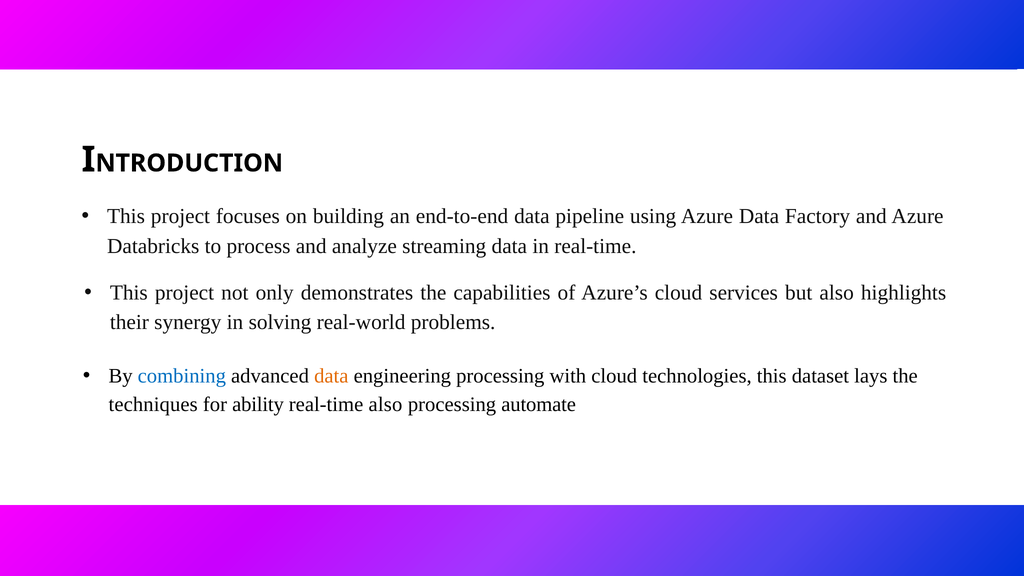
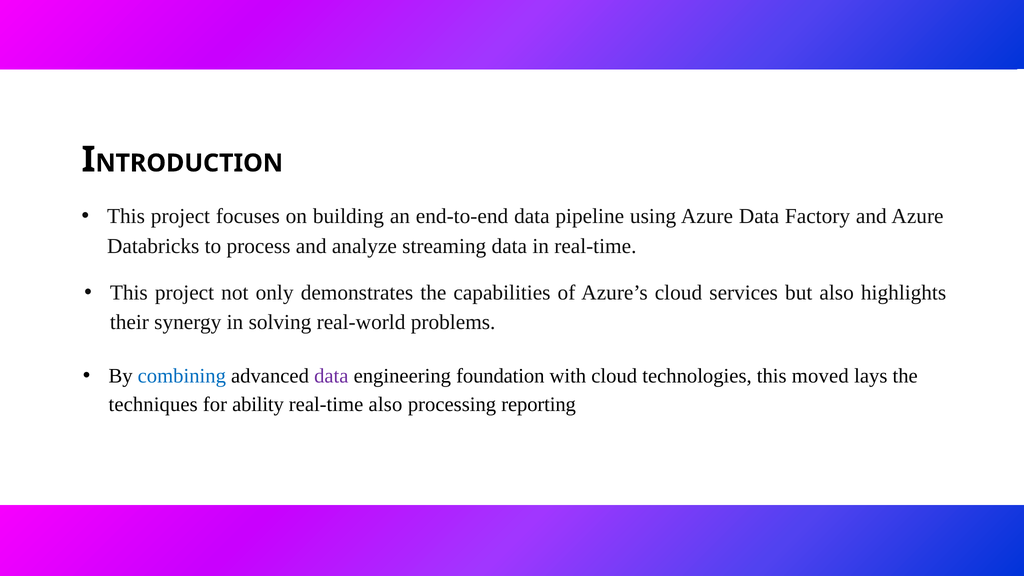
data colour: orange -> purple (331, 376)
engineering processing: processing -> foundation (500, 376)
dataset: dataset -> moved (820, 376)
automate: automate -> reporting (539, 405)
